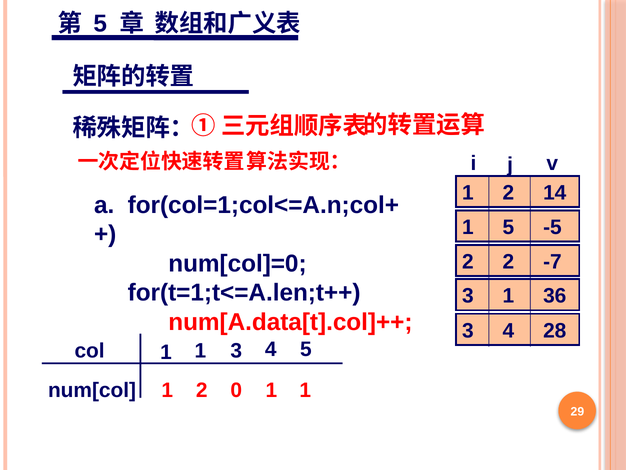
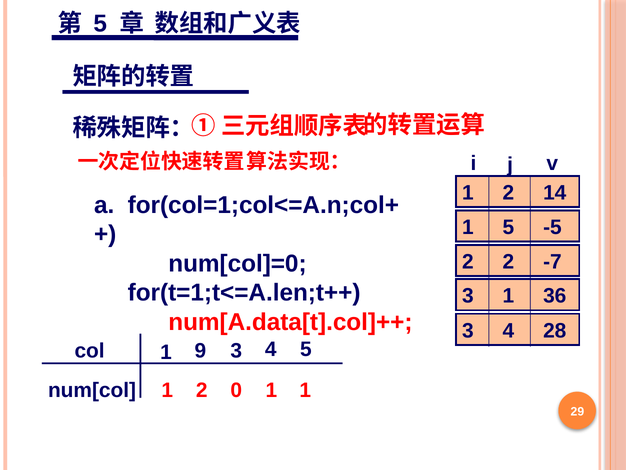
col 1 1: 1 -> 9 (200, 350)
